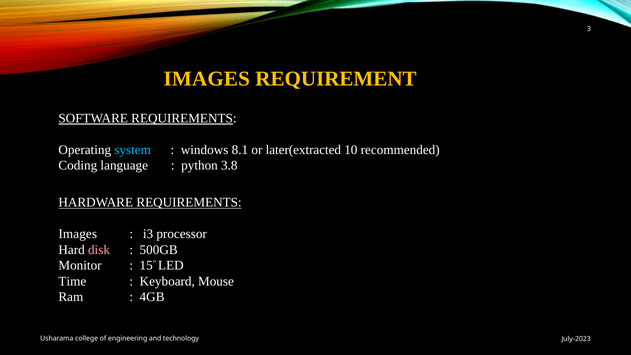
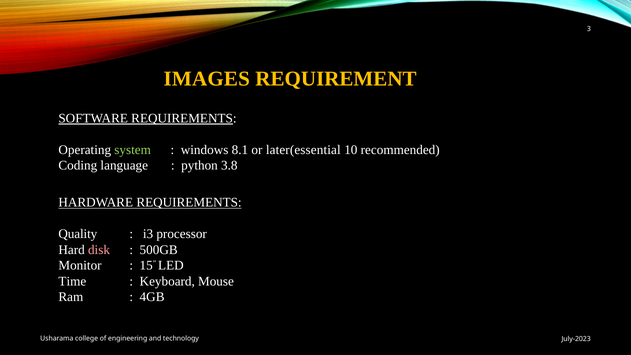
system colour: light blue -> light green (133, 150)
later(extracted: later(extracted -> later(essential (303, 150)
Images: Images -> Quality (78, 234)
